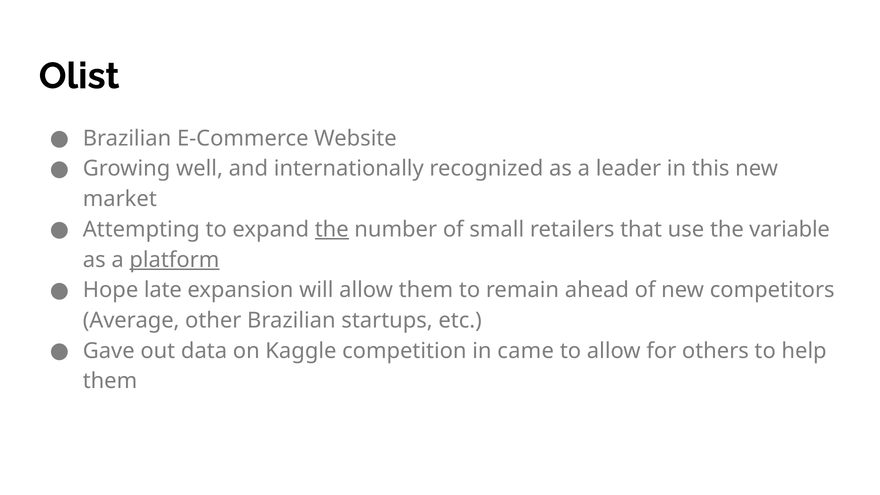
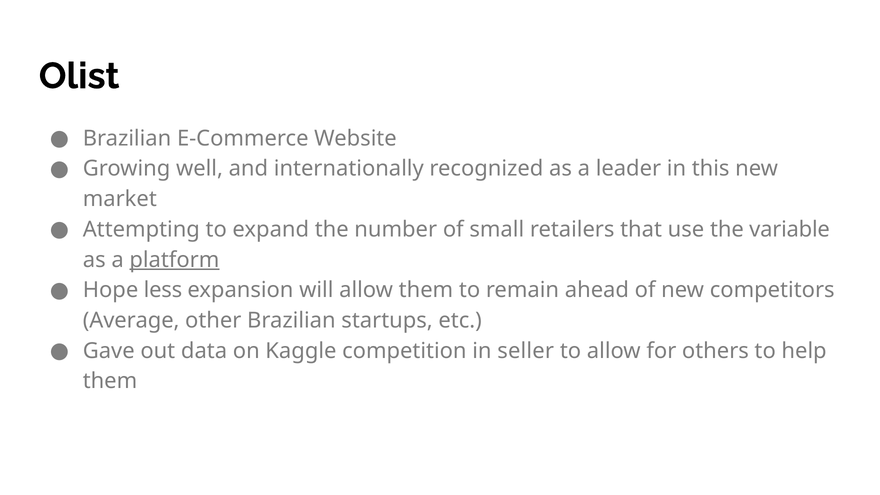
the underline: present -> none (332, 229)
late: late -> less (163, 290)
came: came -> seller (526, 351)
